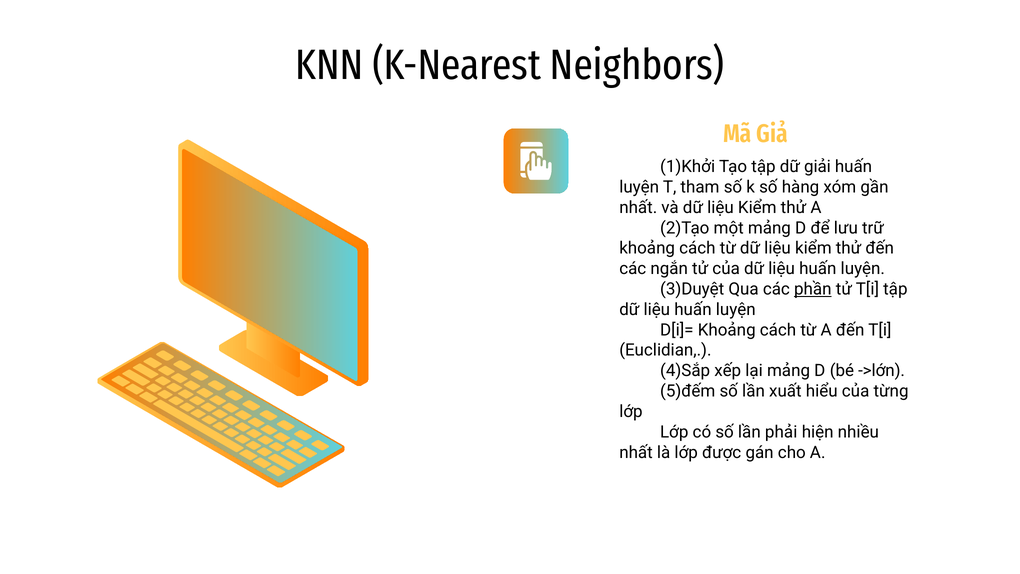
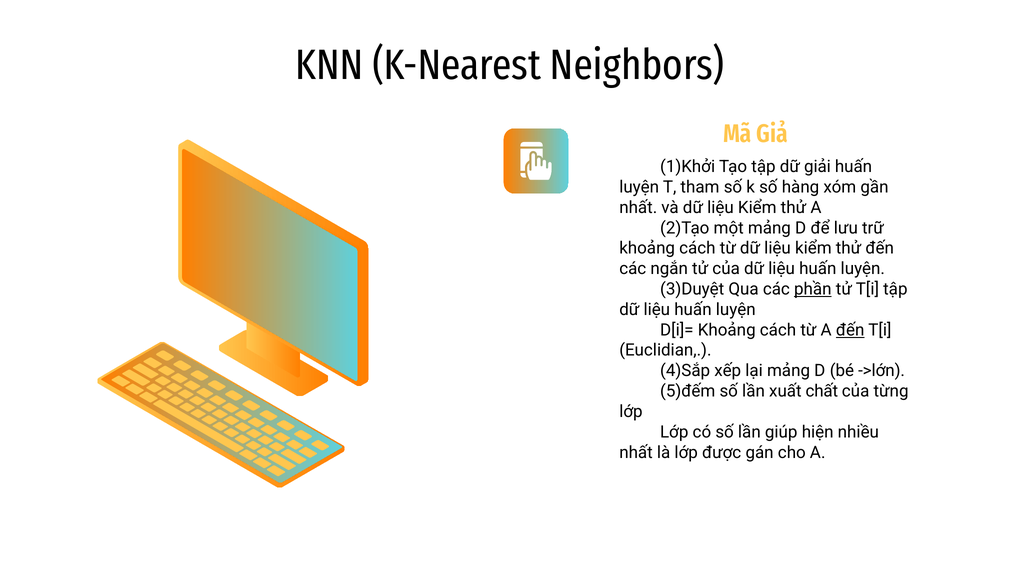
đến underline: none -> present (850, 330)
hiểu: hiểu -> chất (822, 391)
phải: phải -> giúp (781, 432)
